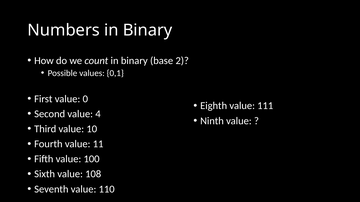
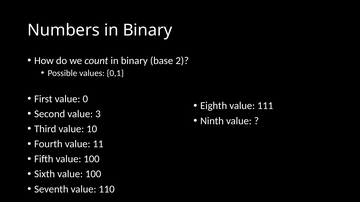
4: 4 -> 3 (98, 114)
Sixth value 108: 108 -> 100 (93, 174)
